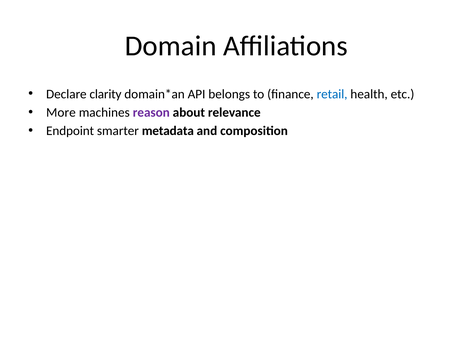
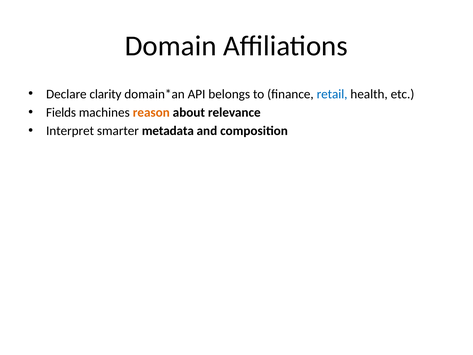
More: More -> Fields (61, 112)
reason colour: purple -> orange (151, 112)
Endpoint: Endpoint -> Interpret (70, 131)
